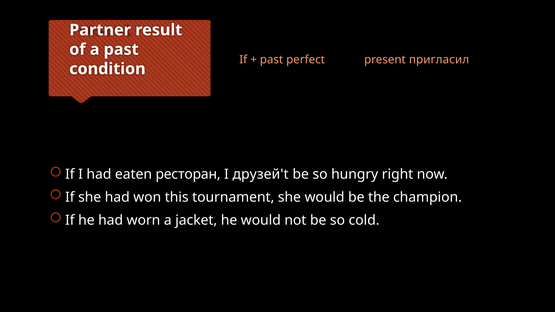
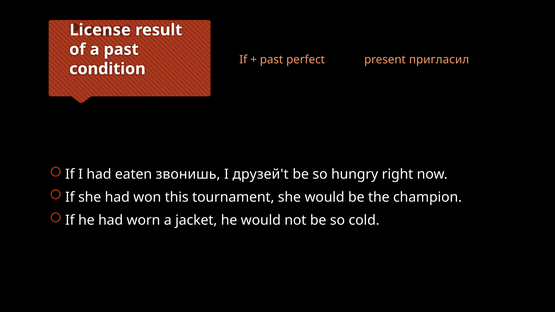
Partner: Partner -> License (100, 30)
ресторан: ресторан -> звонишь (188, 174)
